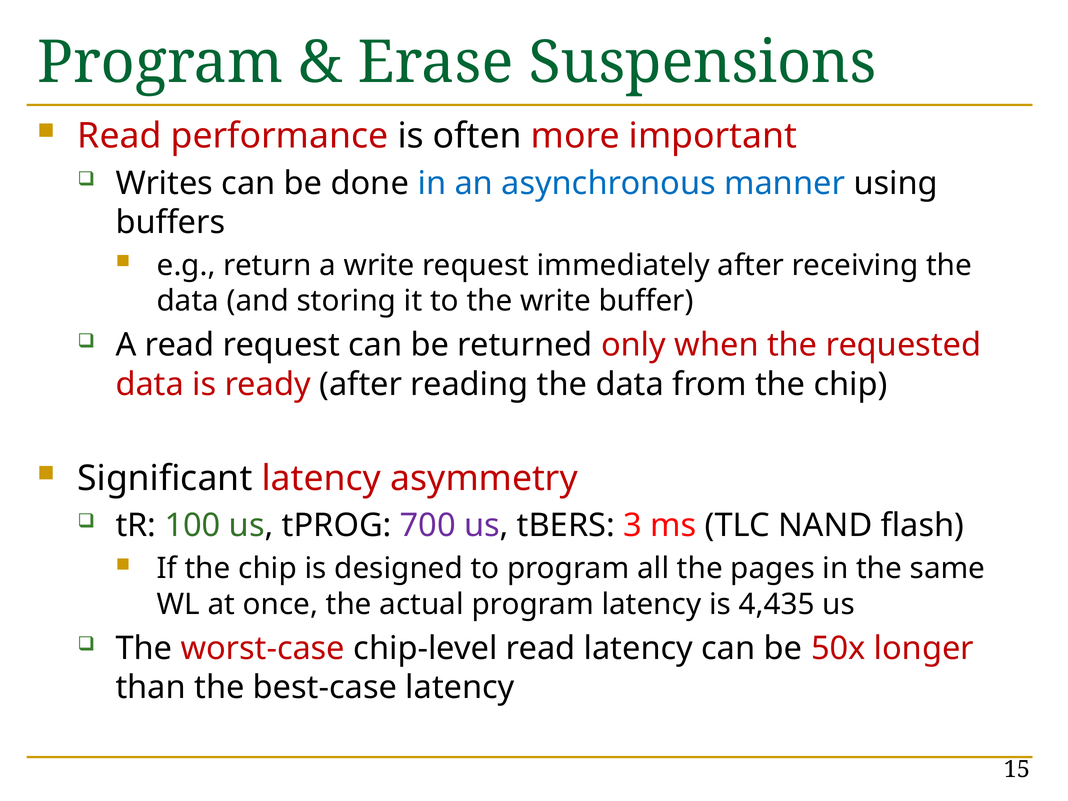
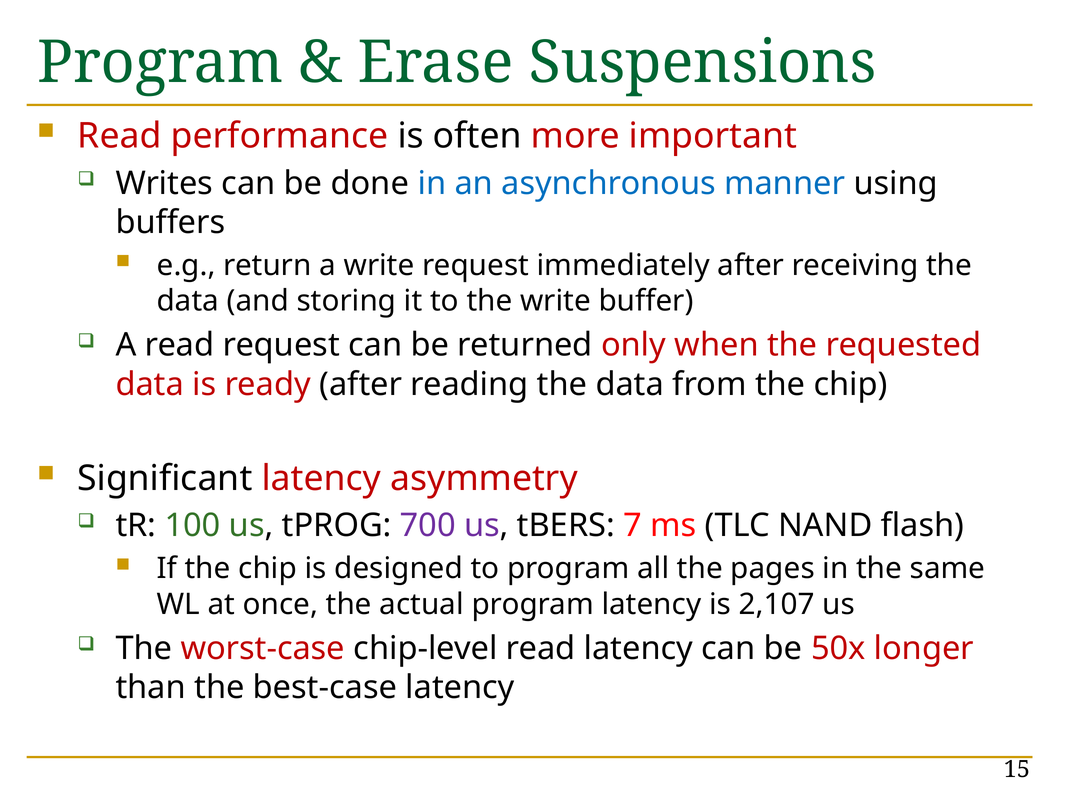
3: 3 -> 7 (633, 526)
4,435: 4,435 -> 2,107 (777, 604)
